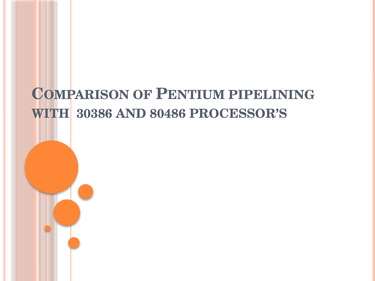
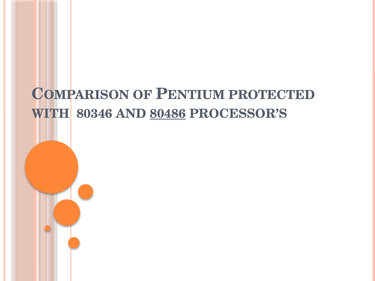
PIPELINING: PIPELINING -> PROTECTED (272, 95)
30386: 30386 -> 80346 (94, 114)
80486 underline: none -> present (168, 114)
